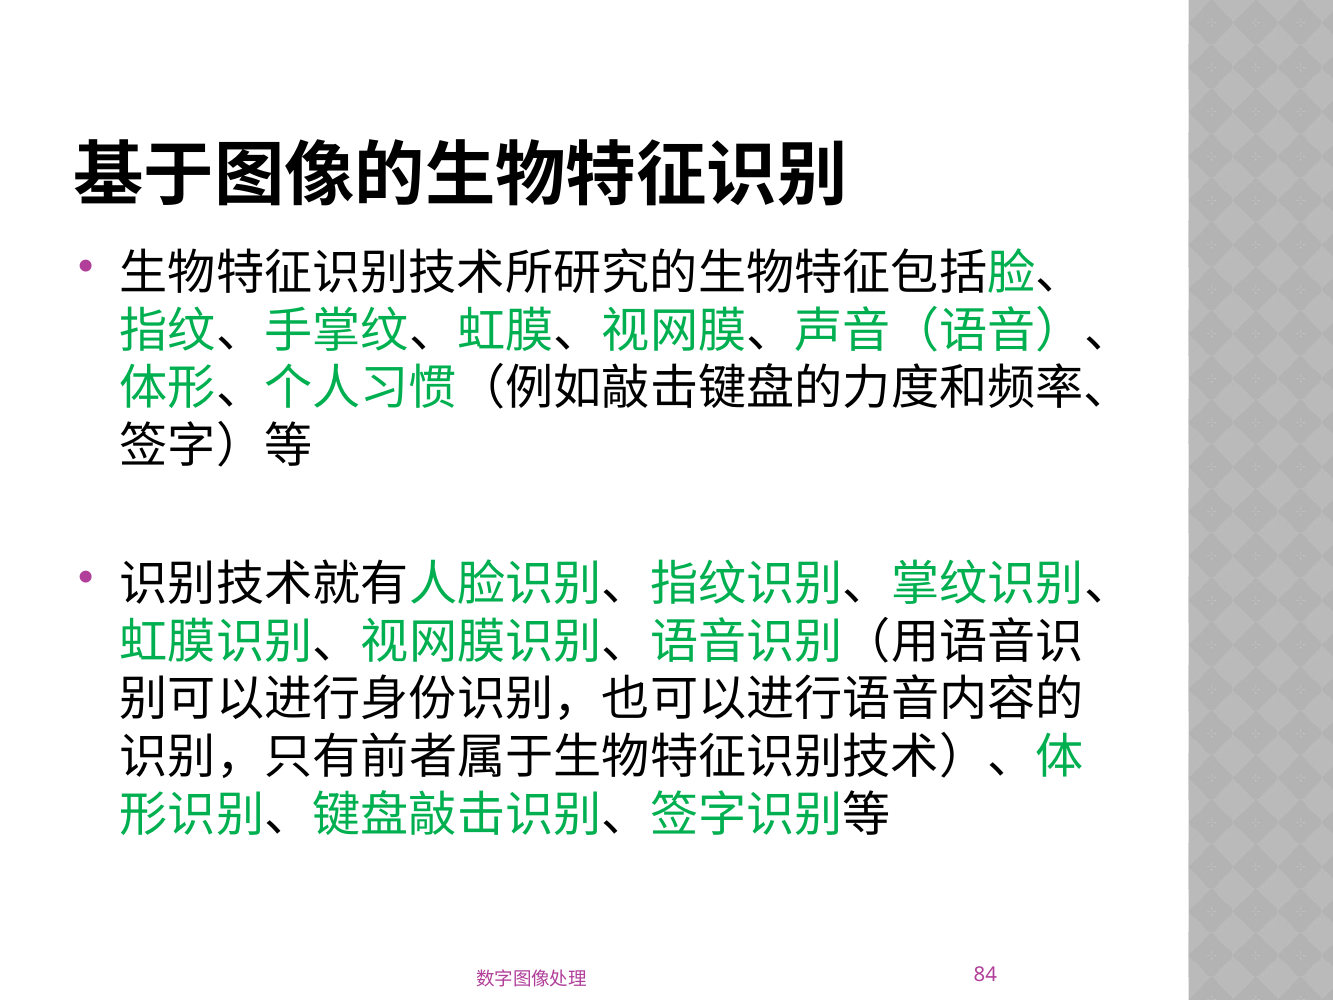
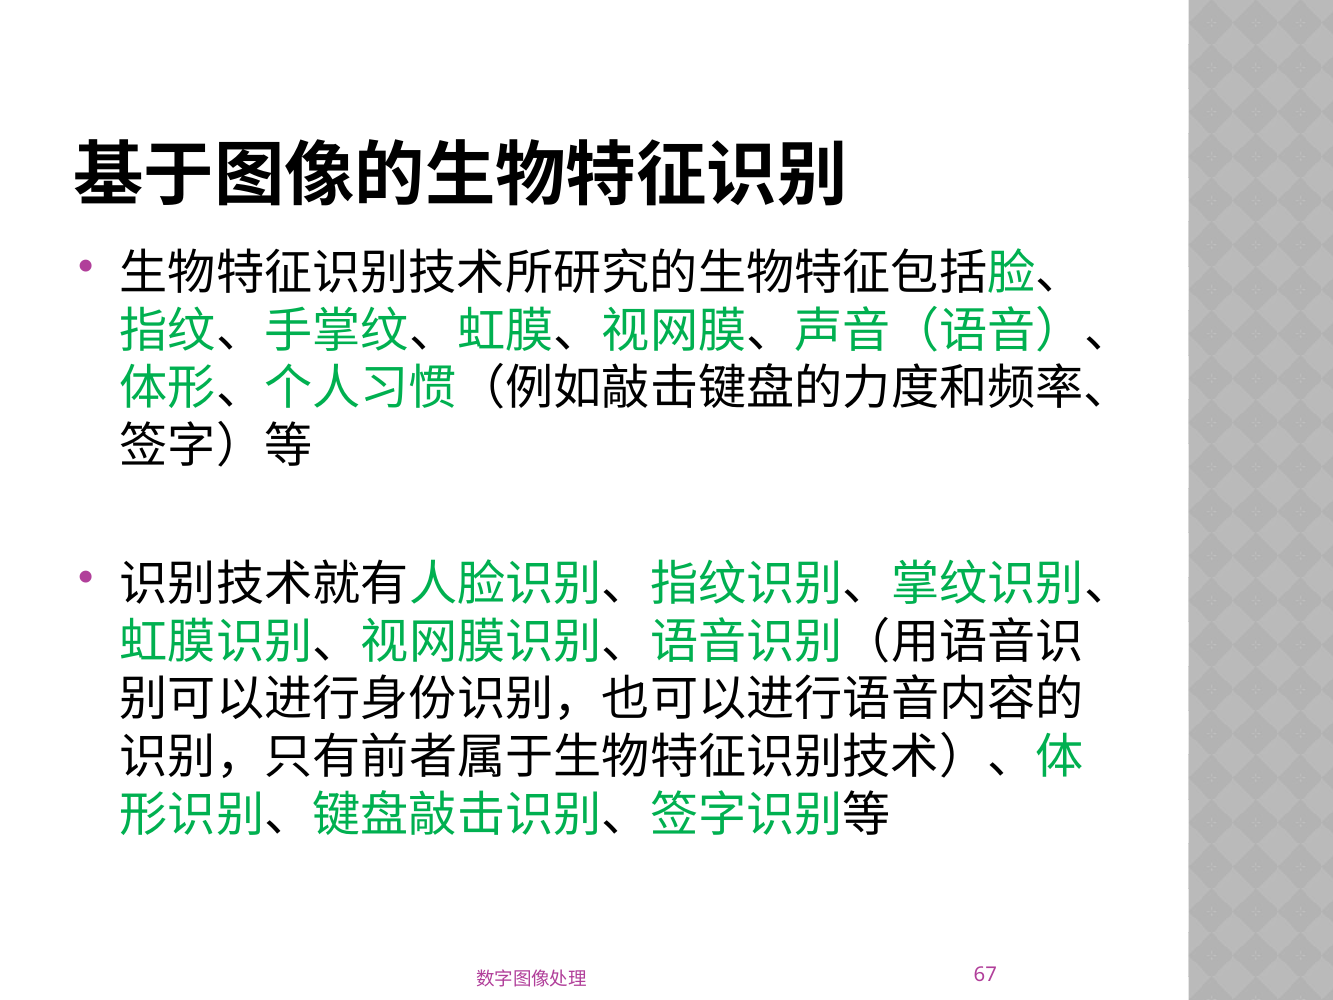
84: 84 -> 67 (985, 975)
